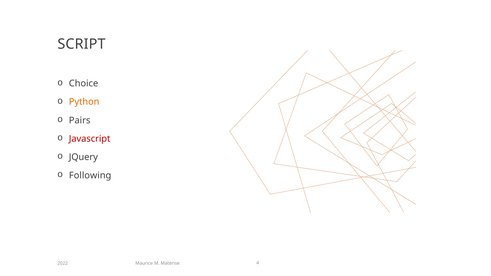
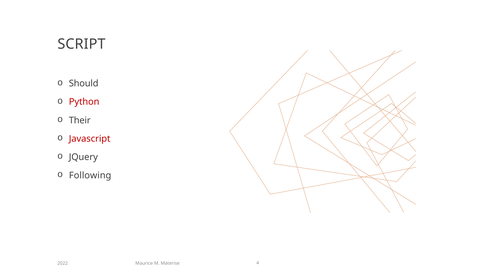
Choice: Choice -> Should (84, 84)
Python colour: orange -> red (84, 102)
Pairs: Pairs -> Their (80, 120)
